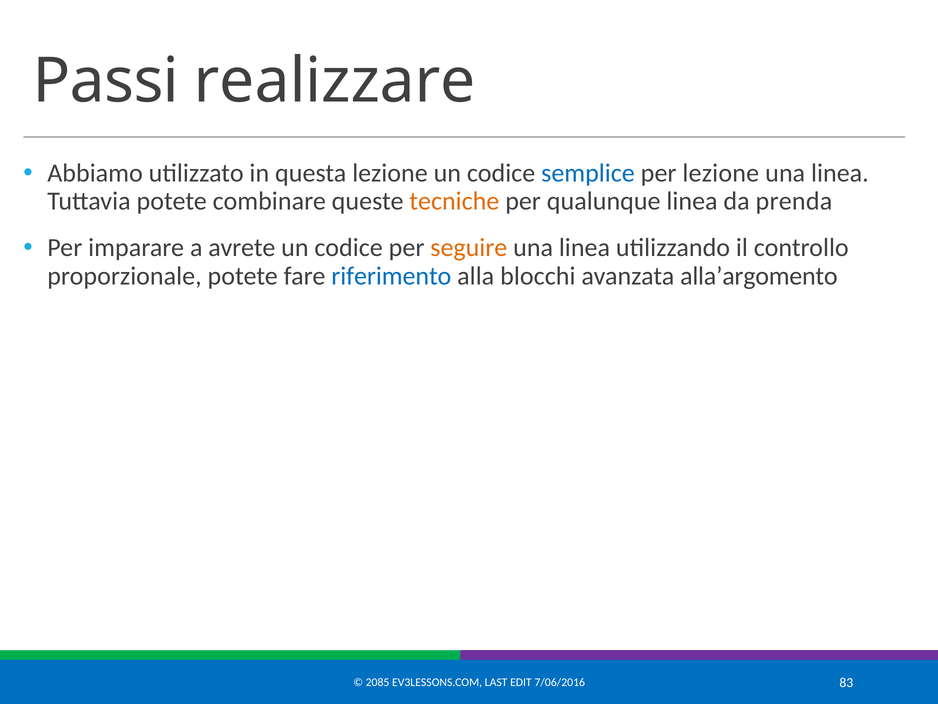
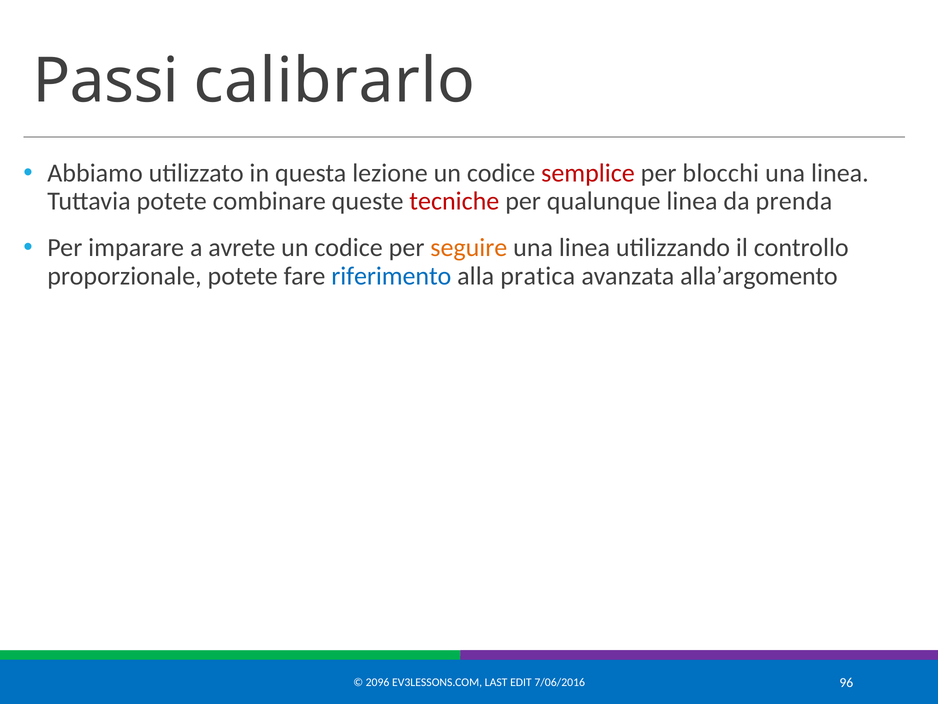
realizzare: realizzare -> calibrarlo (334, 81)
semplice colour: blue -> red (588, 173)
per lezione: lezione -> blocchi (721, 173)
tecniche colour: orange -> red (454, 201)
blocchi: blocchi -> pratica (538, 276)
2085: 2085 -> 2096 (378, 682)
83: 83 -> 96 (846, 682)
